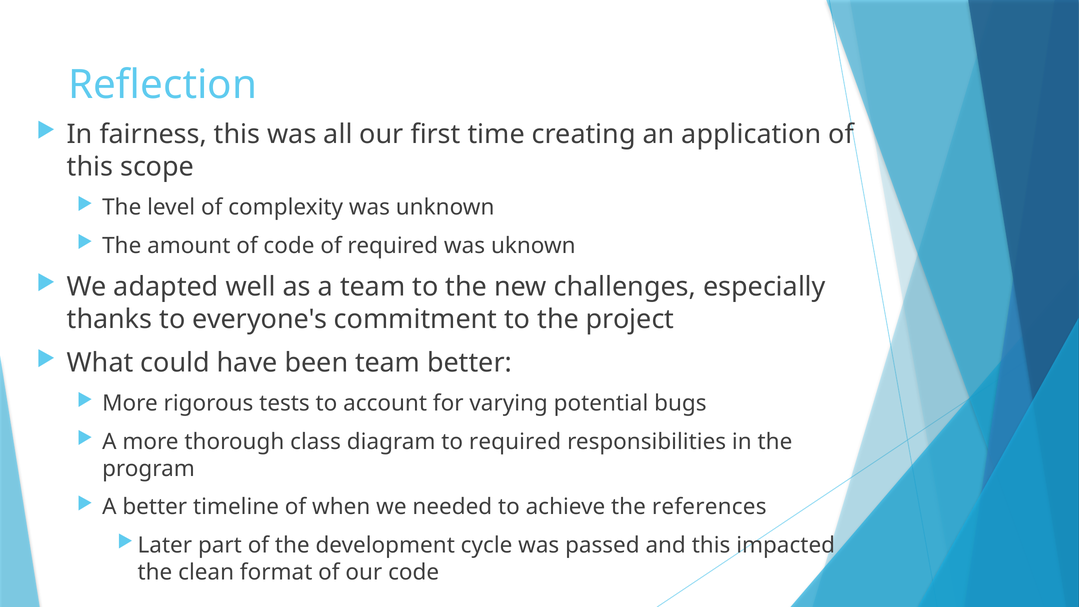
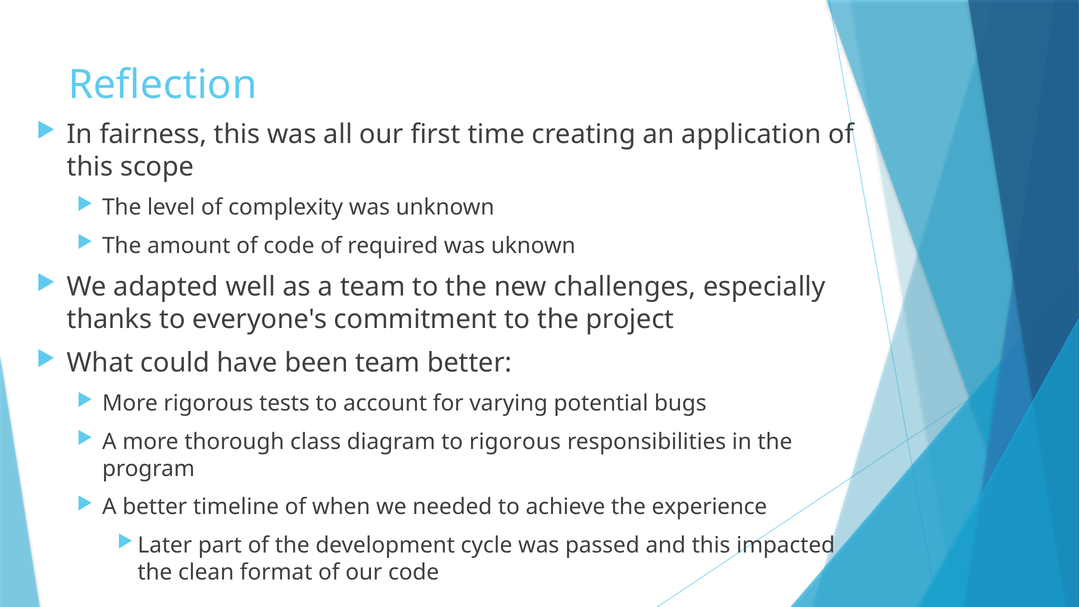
to required: required -> rigorous (515, 442)
references: references -> experience (709, 507)
